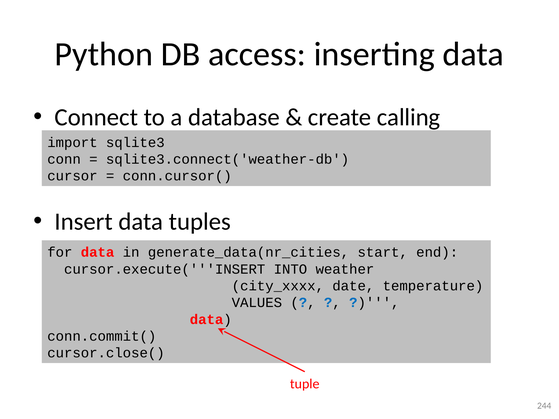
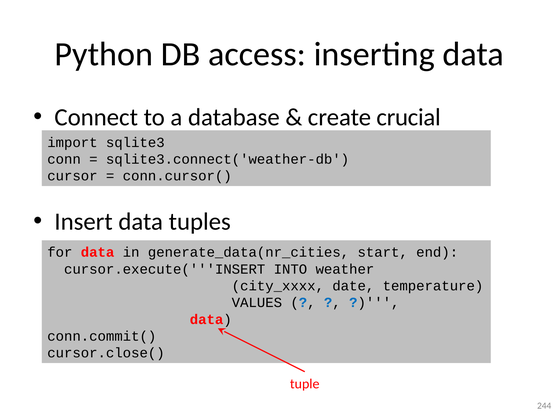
calling: calling -> crucial (409, 117)
